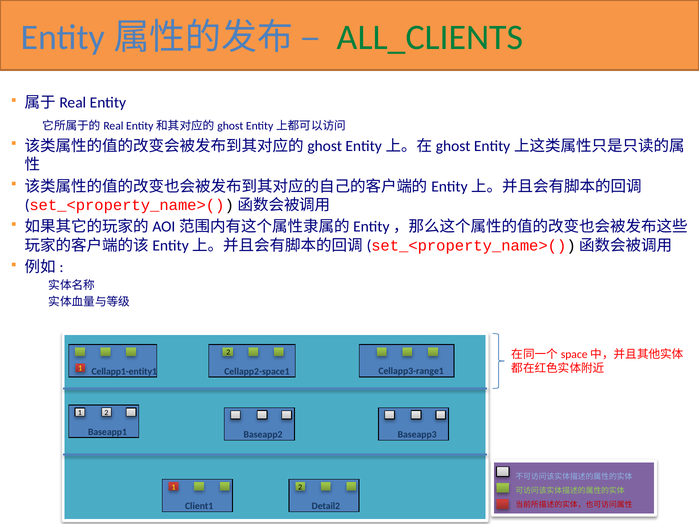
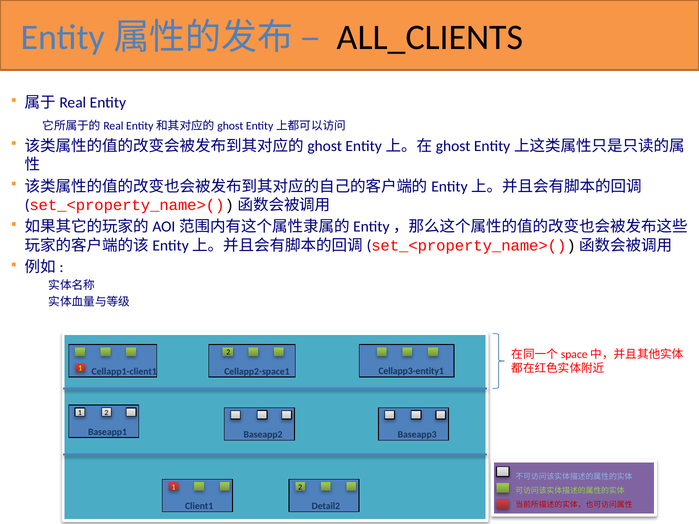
ALL_CLIENTS colour: green -> black (430, 38)
Cellapp3-range1: Cellapp3-range1 -> Cellapp3-entity1 (411, 371)
Cellapp1-entity1: Cellapp1-entity1 -> Cellapp1-client1 (124, 372)
